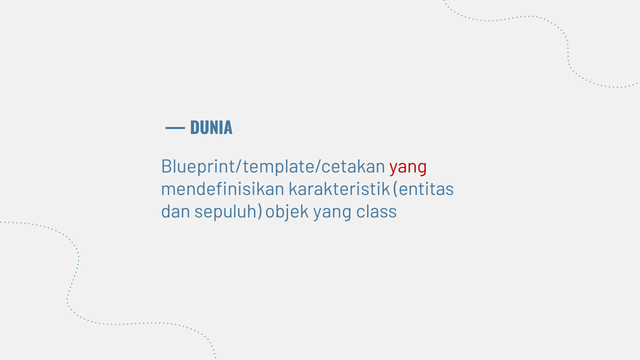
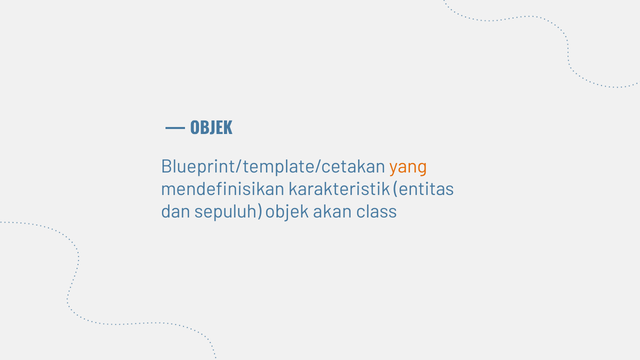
DUNIA: DUNIA -> OBJEK (211, 128)
yang colour: red -> orange (408, 167)
objek yang: yang -> akan (332, 212)
